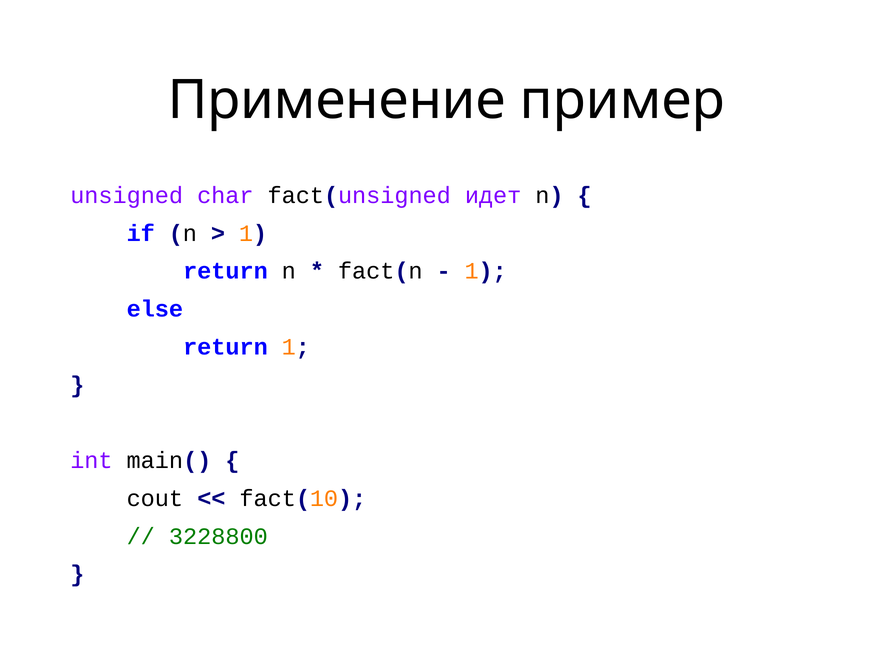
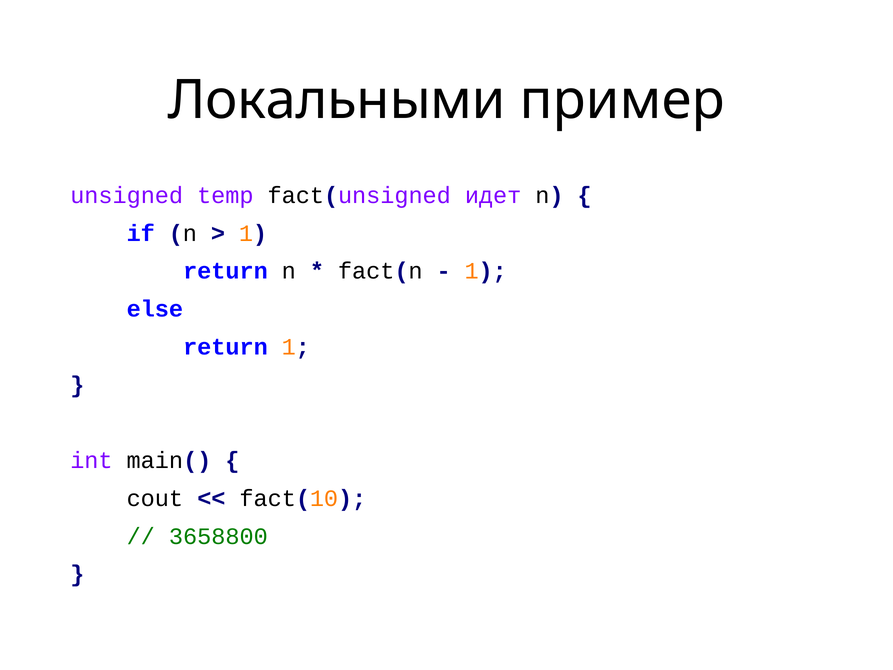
Применение: Применение -> Локальными (337, 100)
char: char -> temp (225, 195)
3228800: 3228800 -> 3658800 (218, 536)
